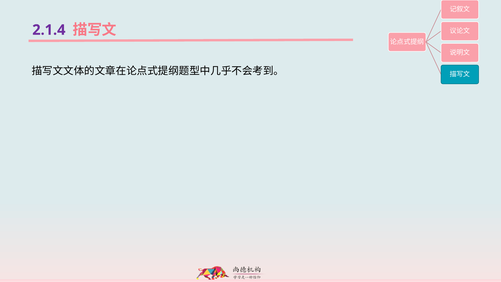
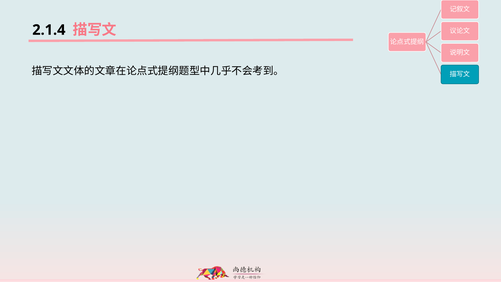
2.1.4 colour: purple -> black (49, 30)
